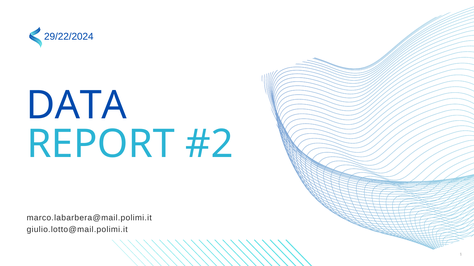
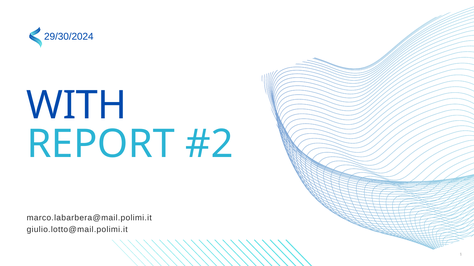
29/22/2024: 29/22/2024 -> 29/30/2024 (69, 37)
DATA: DATA -> WITH (77, 106)
